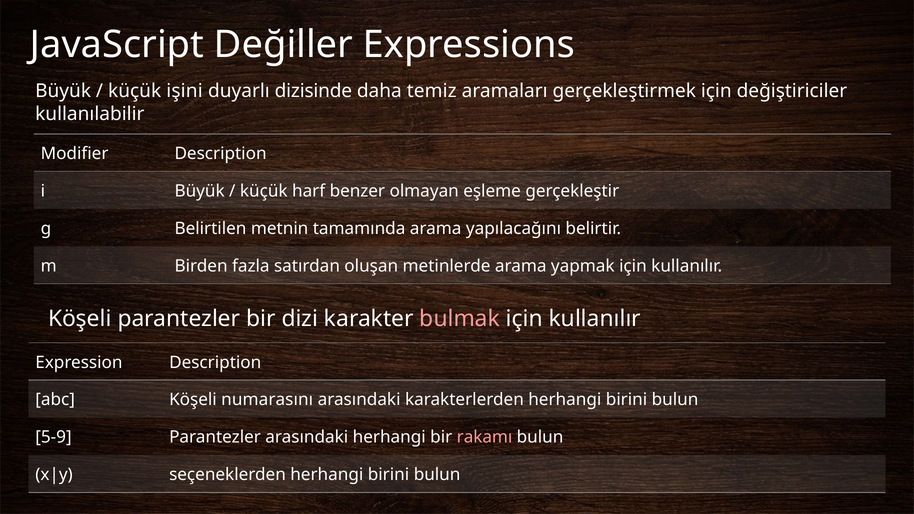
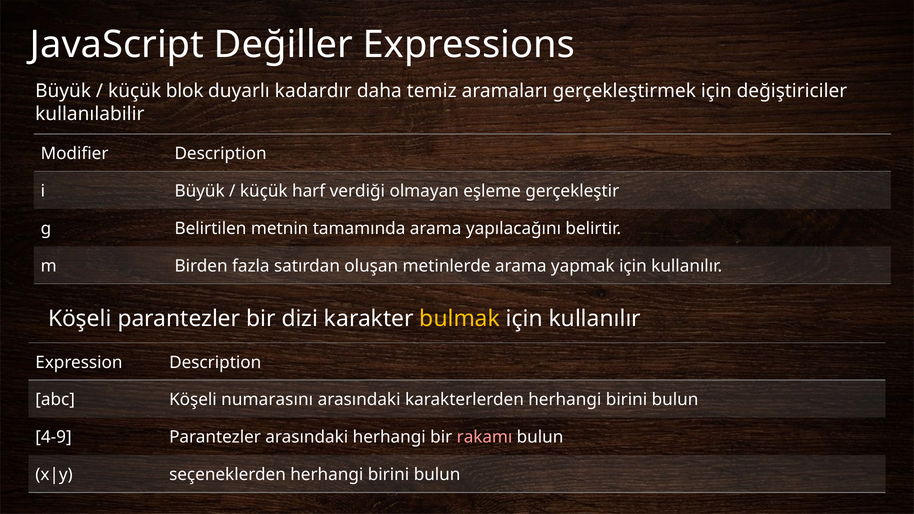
işini: işini -> blok (185, 91)
dizisinde: dizisinde -> kadardır (313, 91)
benzer: benzer -> verdiği (357, 191)
bulmak colour: pink -> yellow (460, 319)
5-9: 5-9 -> 4-9 (53, 438)
